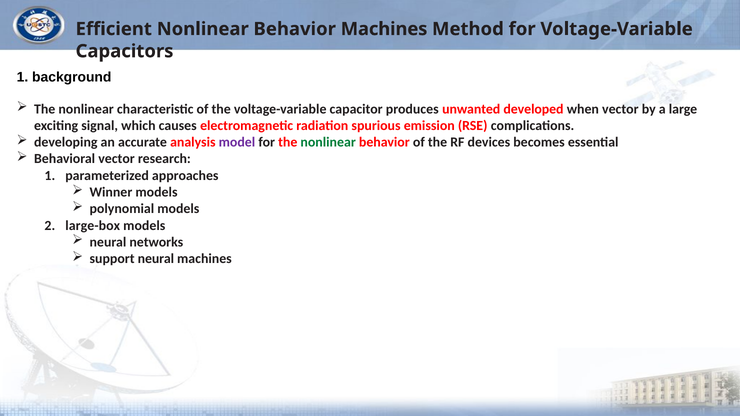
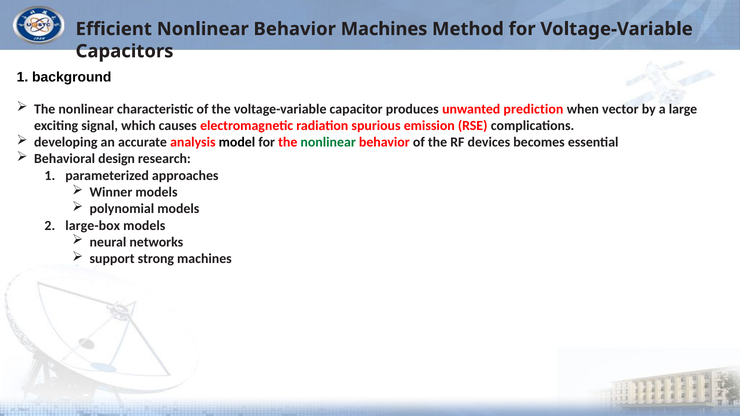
developed: developed -> prediction (533, 109)
model colour: purple -> black (237, 142)
Behavioral vector: vector -> design (117, 159)
support neural: neural -> strong (156, 259)
